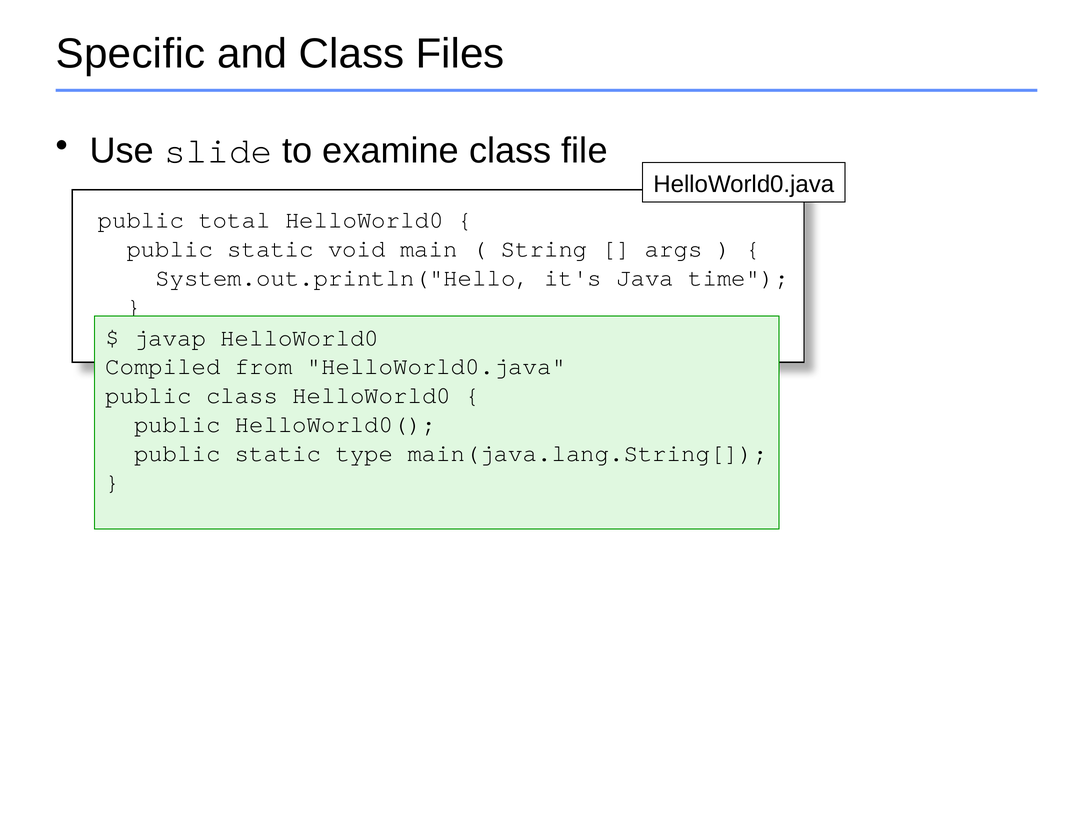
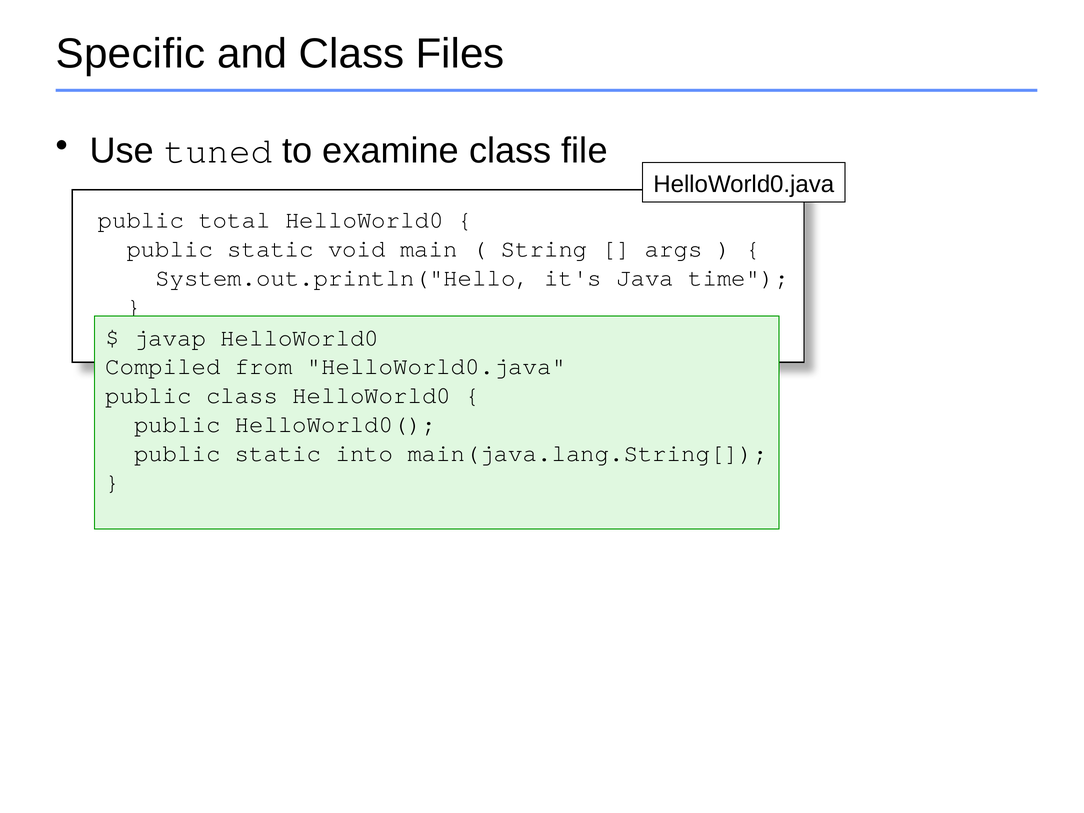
slide: slide -> tuned (218, 151)
type: type -> into (364, 453)
